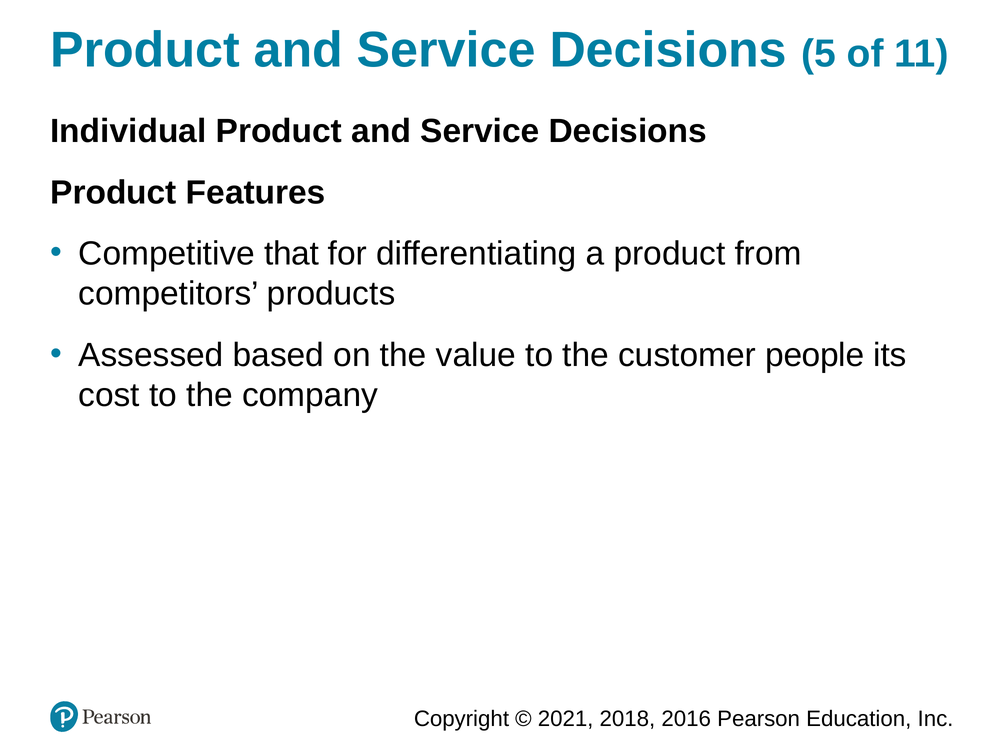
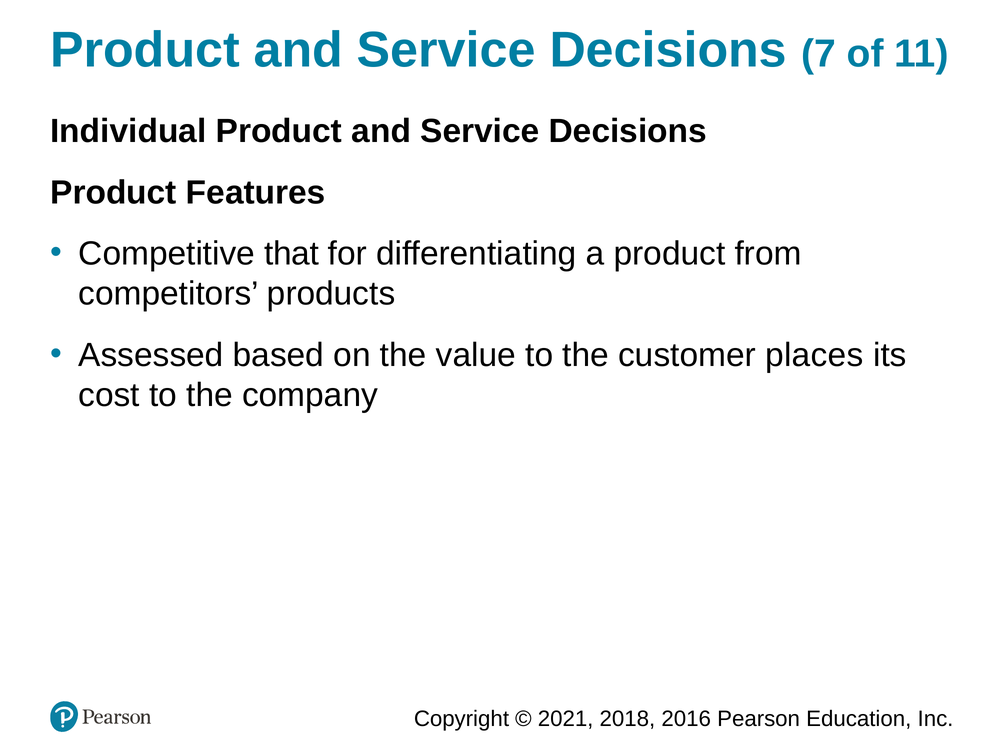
5: 5 -> 7 (819, 54)
people: people -> places (814, 355)
